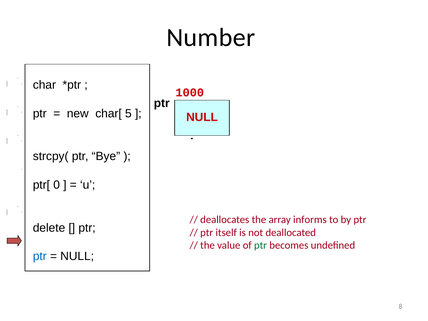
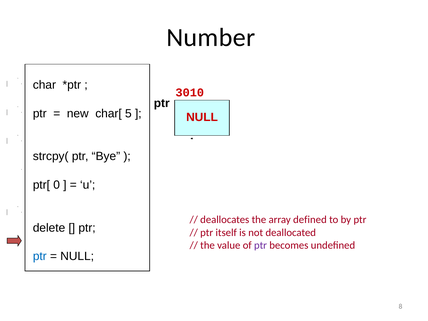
1000: 1000 -> 3010 (190, 92)
informs: informs -> defined (310, 220)
ptr colour: green -> purple (261, 245)
